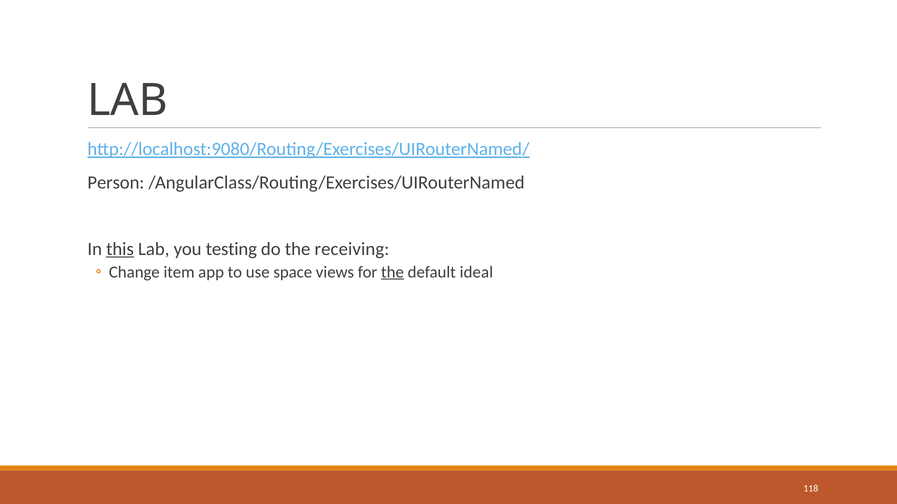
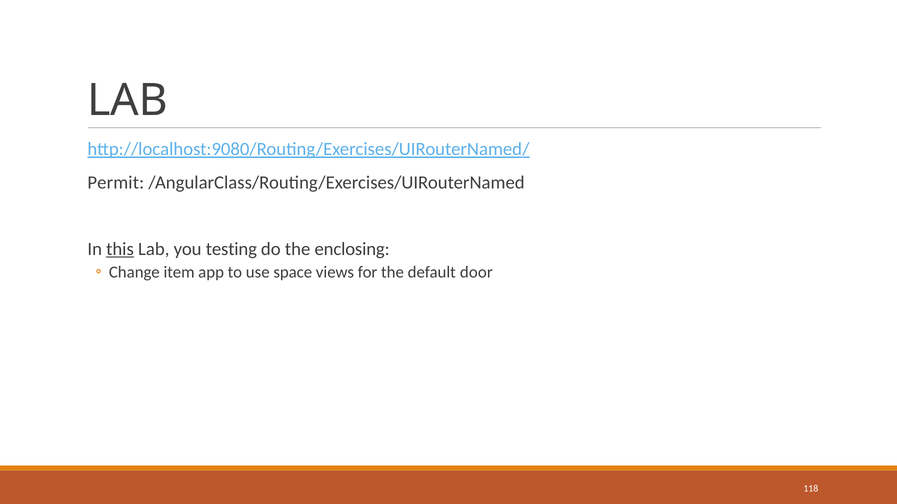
Person: Person -> Permit (116, 183)
receiving: receiving -> enclosing (352, 249)
the underline: present -> none (393, 272)
ideal: ideal -> door (476, 272)
